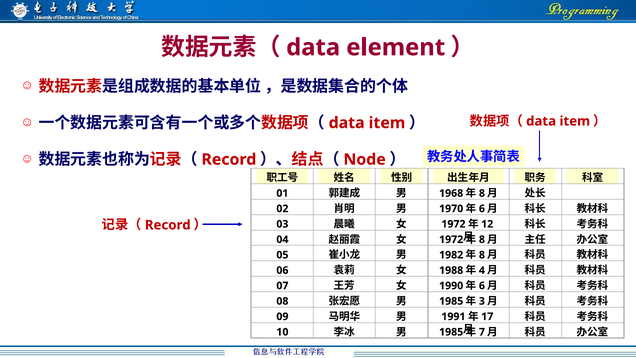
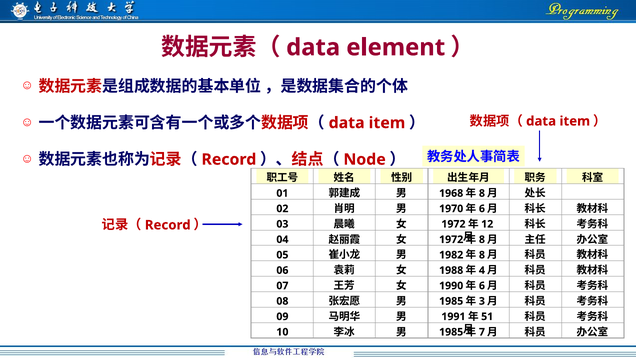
17: 17 -> 51 (487, 316)
